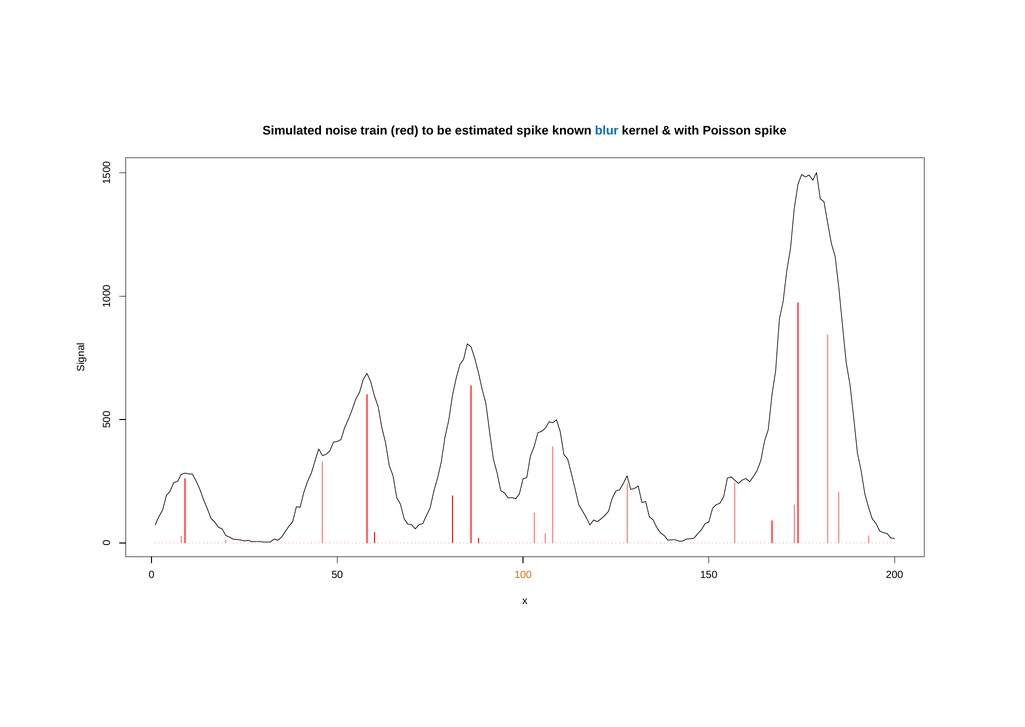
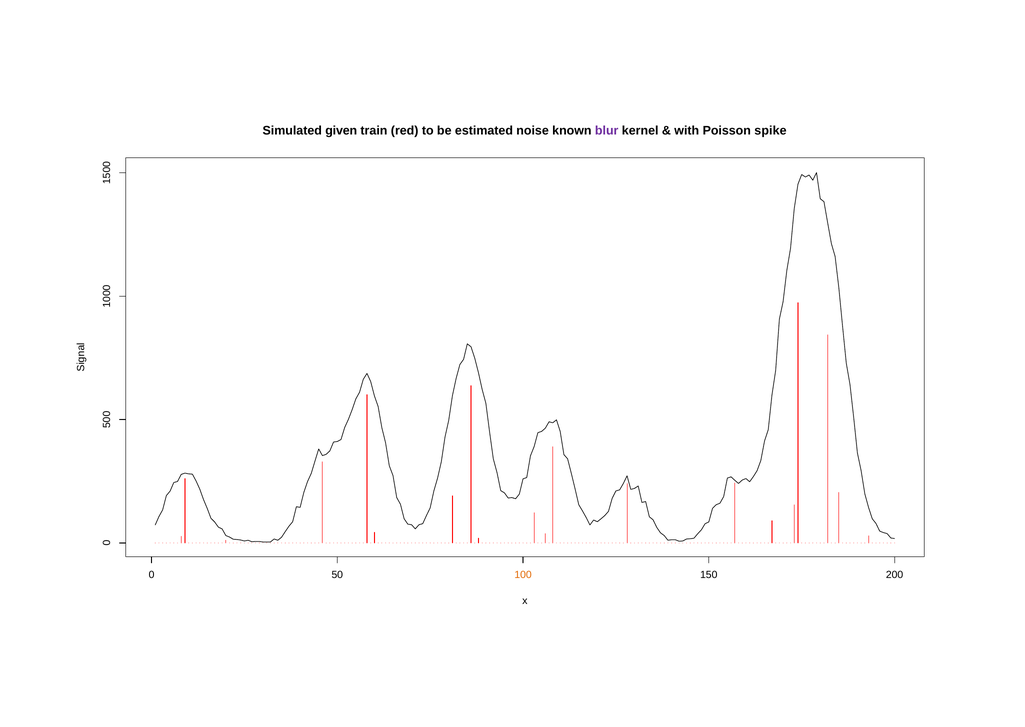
noise: noise -> given (341, 131)
estimated spike: spike -> noise (533, 131)
blur colour: blue -> purple (607, 131)
